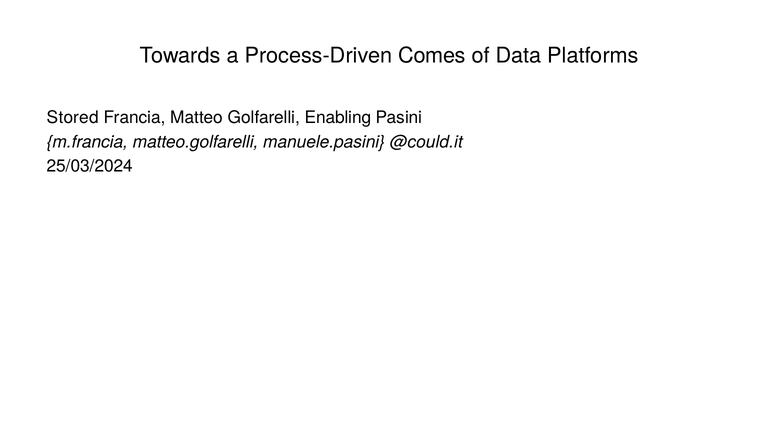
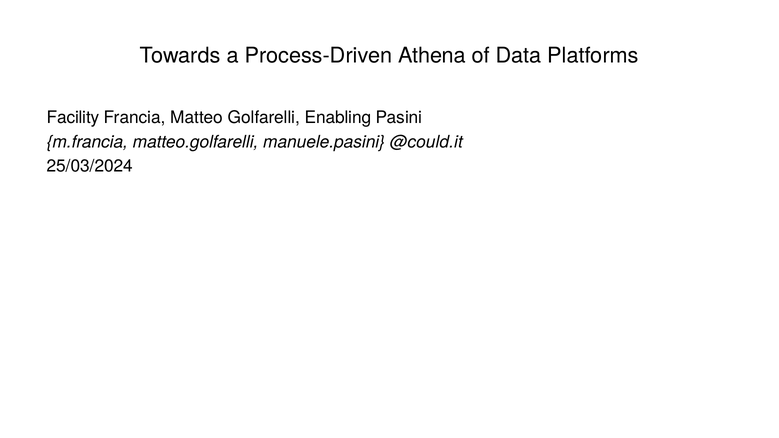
Comes: Comes -> Athena (432, 56)
Stored: Stored -> Facility (73, 118)
